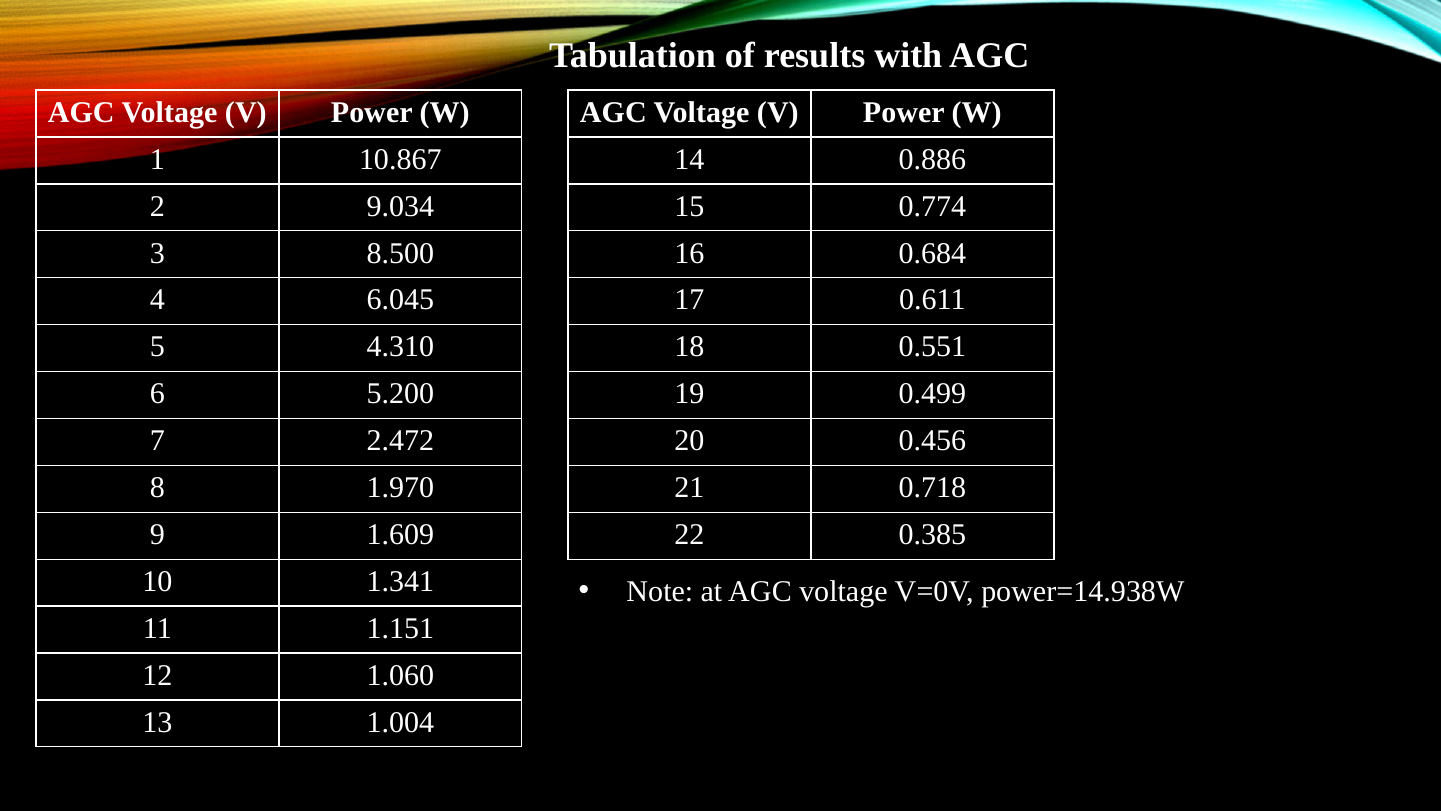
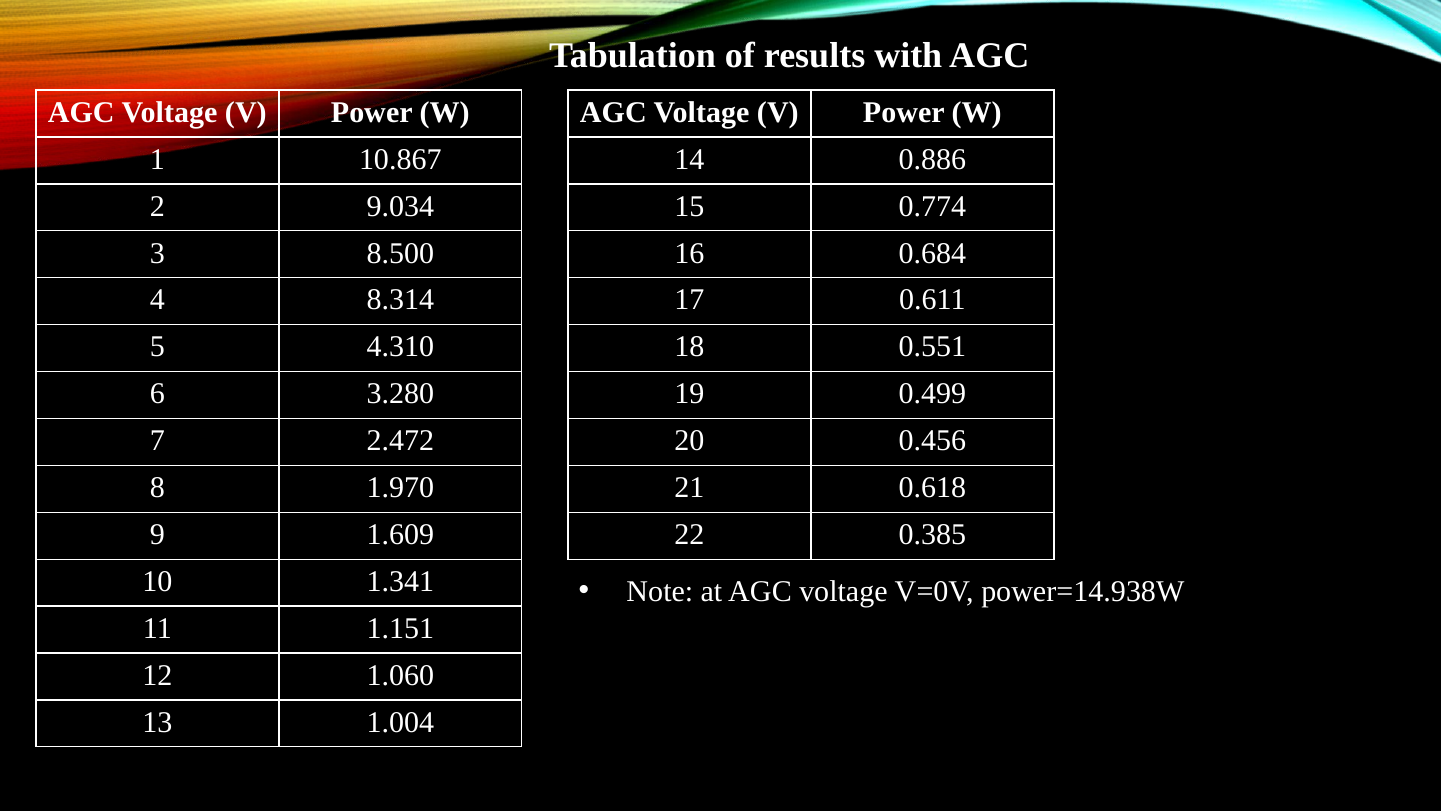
6.045: 6.045 -> 8.314 (400, 300)
5.200: 5.200 -> 3.280 (400, 394)
0.718: 0.718 -> 0.618 (932, 487)
